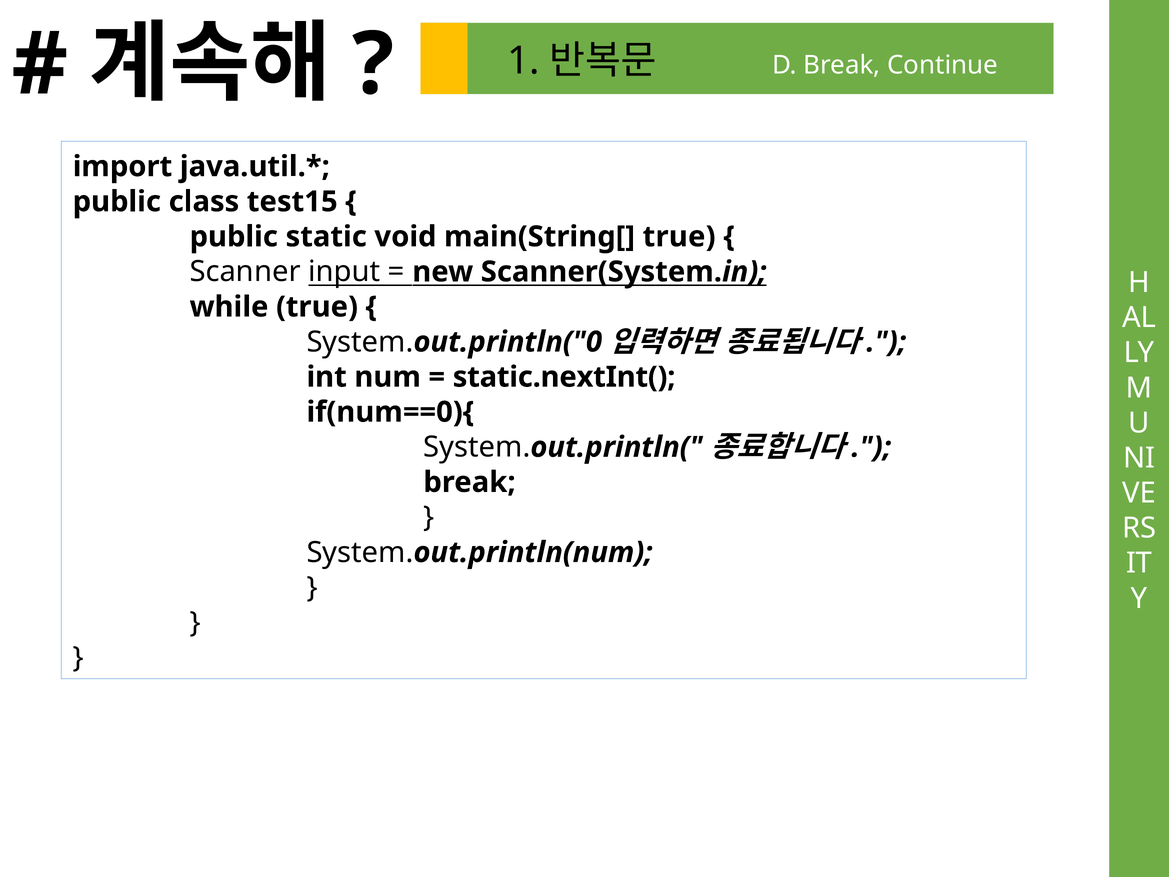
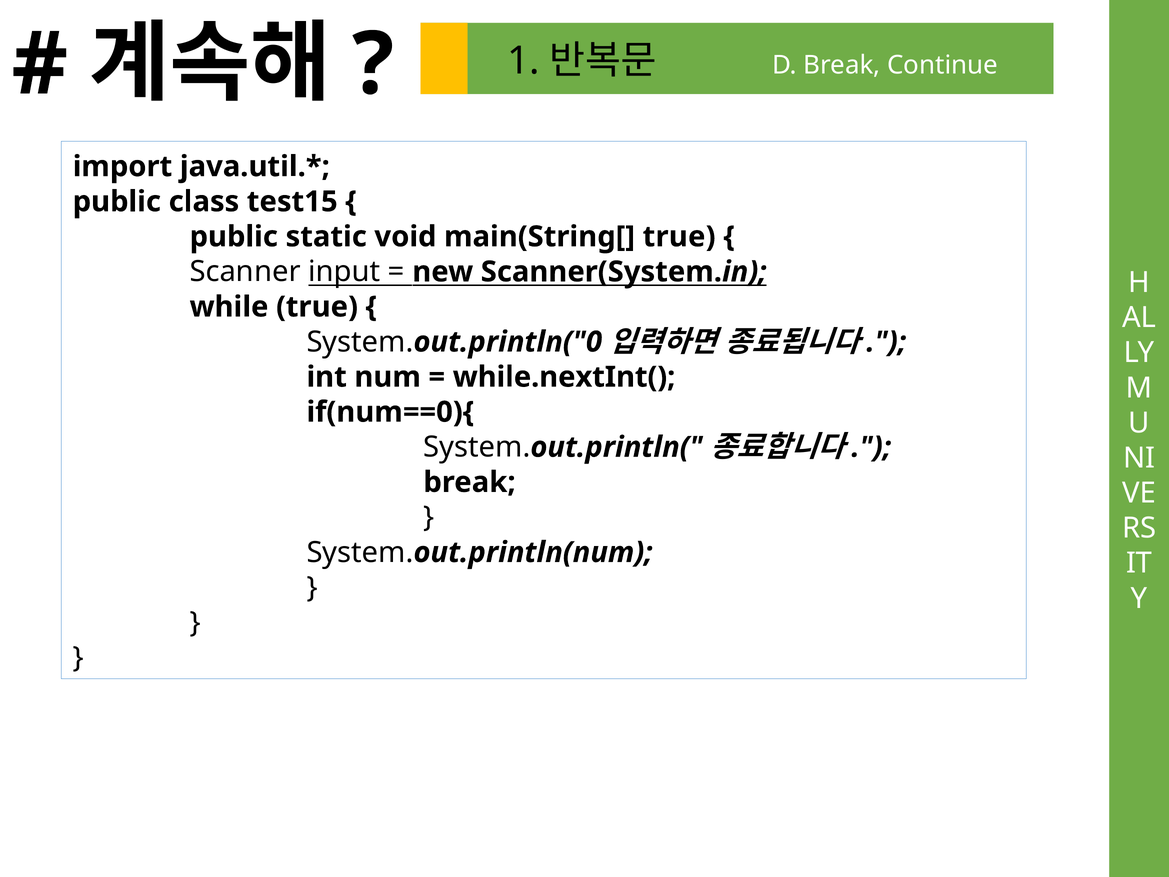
static.nextInt(: static.nextInt( -> while.nextInt( (564, 377)
